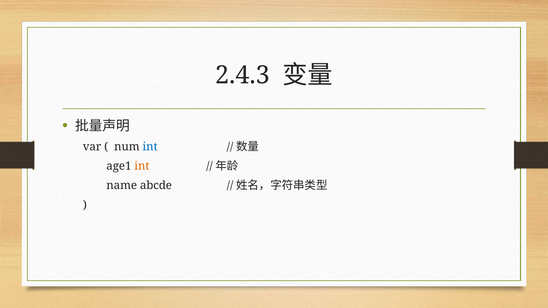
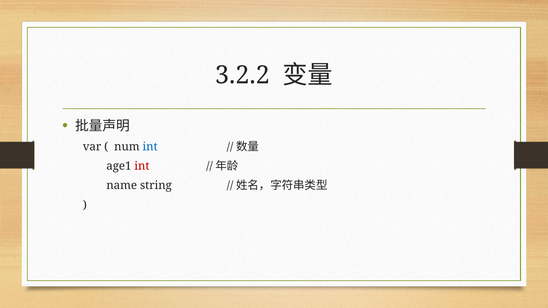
2.4.3: 2.4.3 -> 3.2.2 (243, 75)
int colour: orange -> red (142, 166)
abcde: abcde -> string (156, 186)
